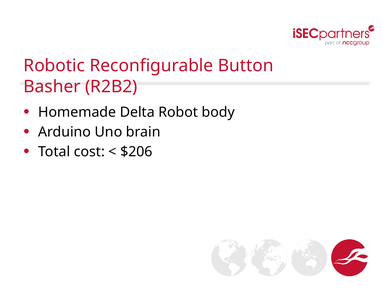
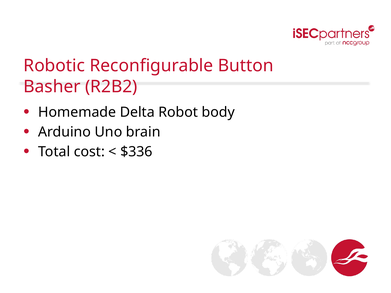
$206: $206 -> $336 (136, 152)
